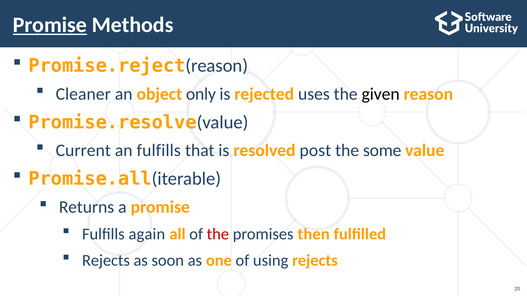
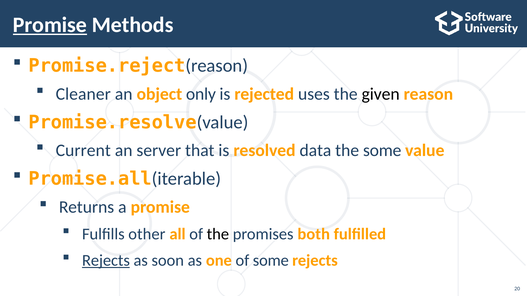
an fulfills: fulfills -> server (159, 151)
post: post -> data (315, 151)
again: again -> other (147, 234)
the colour: red -> black (218, 234)
then: then -> both (314, 234)
Rejects underline: none -> present (106, 261)
of using: using -> some (271, 261)
